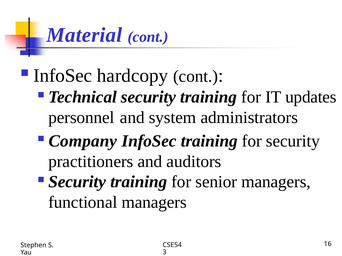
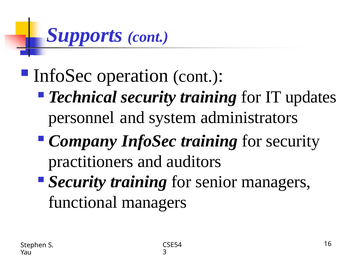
Material: Material -> Supports (84, 35)
hardcopy: hardcopy -> operation (133, 76)
